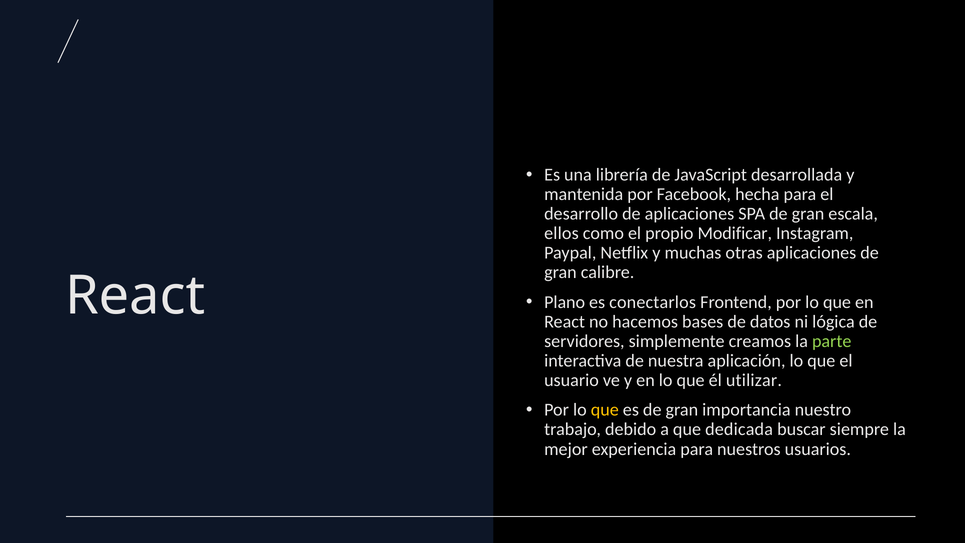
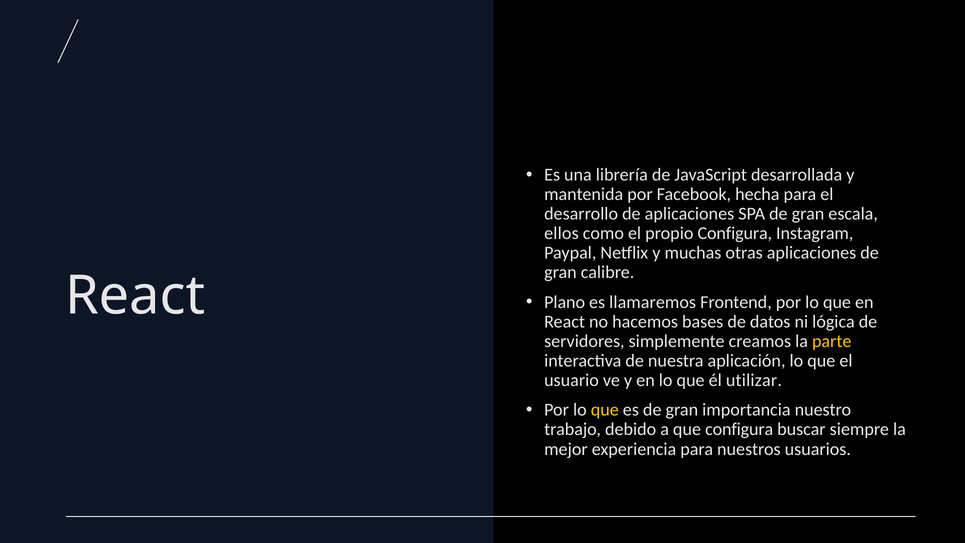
propio Modificar: Modificar -> Configura (735, 233)
conectarlos: conectarlos -> llamaremos (653, 302)
parte colour: light green -> yellow (832, 341)
que dedicada: dedicada -> configura (739, 429)
